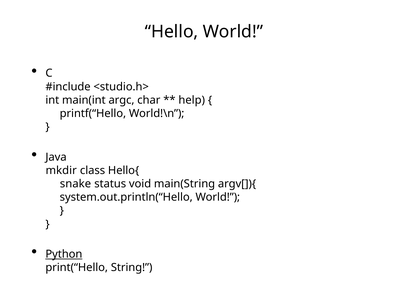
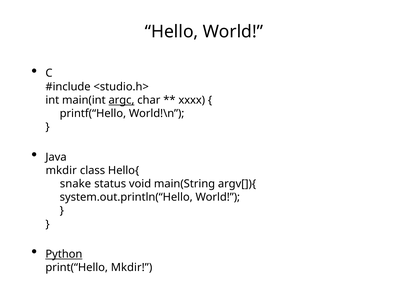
argc underline: none -> present (121, 100)
help: help -> xxxx (192, 100)
print(“Hello String: String -> Mkdir (132, 268)
